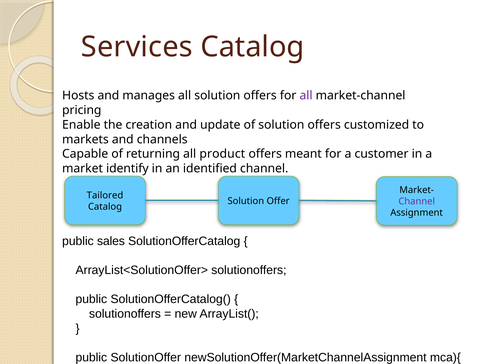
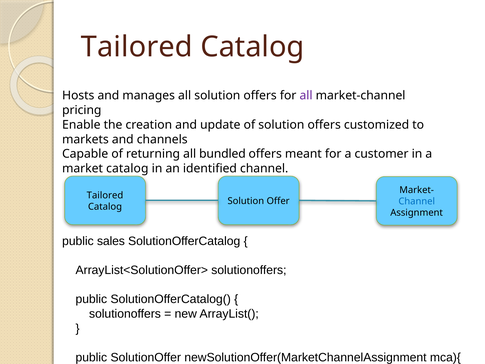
Services: Services -> Tailored (137, 47)
product: product -> bundled (222, 154)
market identify: identify -> catalog (127, 168)
Channel colour: purple -> blue (417, 201)
